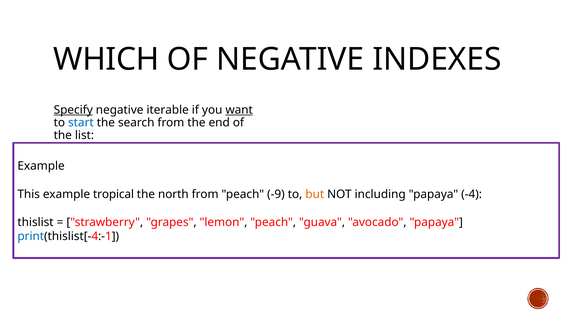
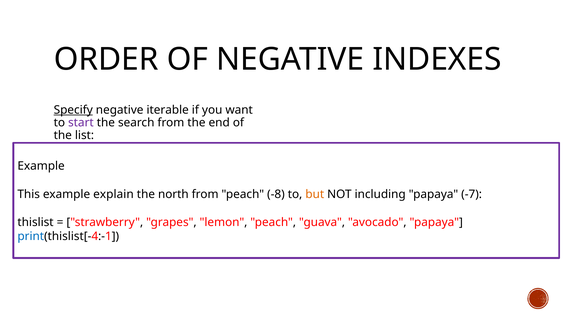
WHICH: WHICH -> ORDER (106, 59)
want underline: present -> none (239, 110)
start colour: blue -> purple (81, 123)
tropical: tropical -> explain (113, 194)
-9: -9 -> -8 (276, 194)
-4: -4 -> -7 (472, 194)
